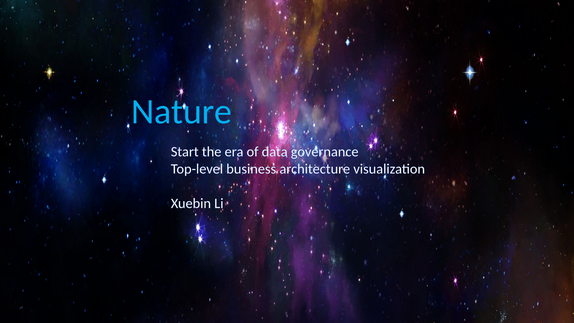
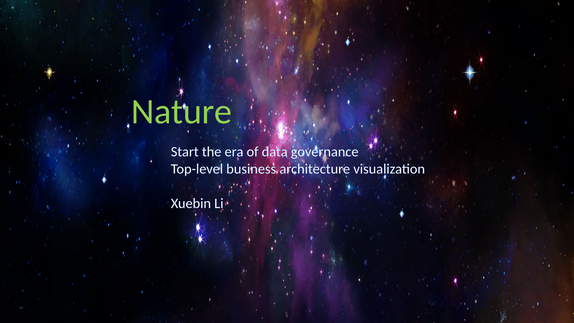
Nature colour: light blue -> light green (182, 112)
